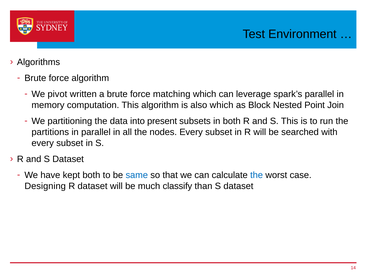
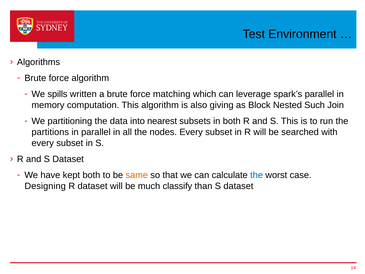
pivot: pivot -> spills (57, 94)
also which: which -> giving (222, 105)
Point: Point -> Such (315, 105)
present: present -> nearest (162, 121)
same colour: blue -> orange (137, 175)
